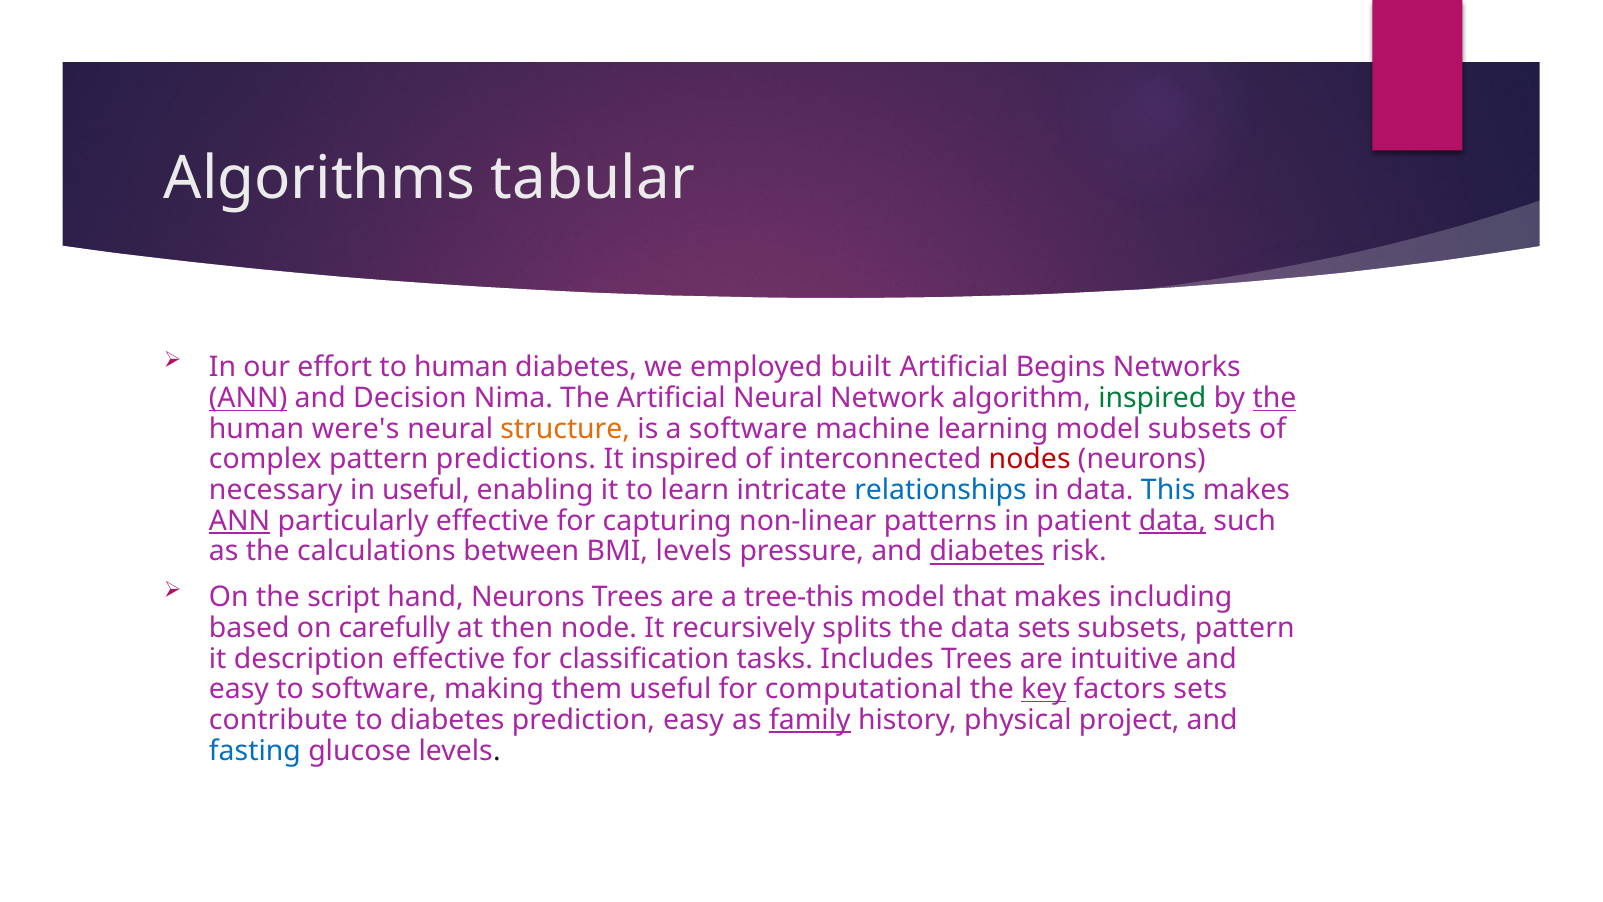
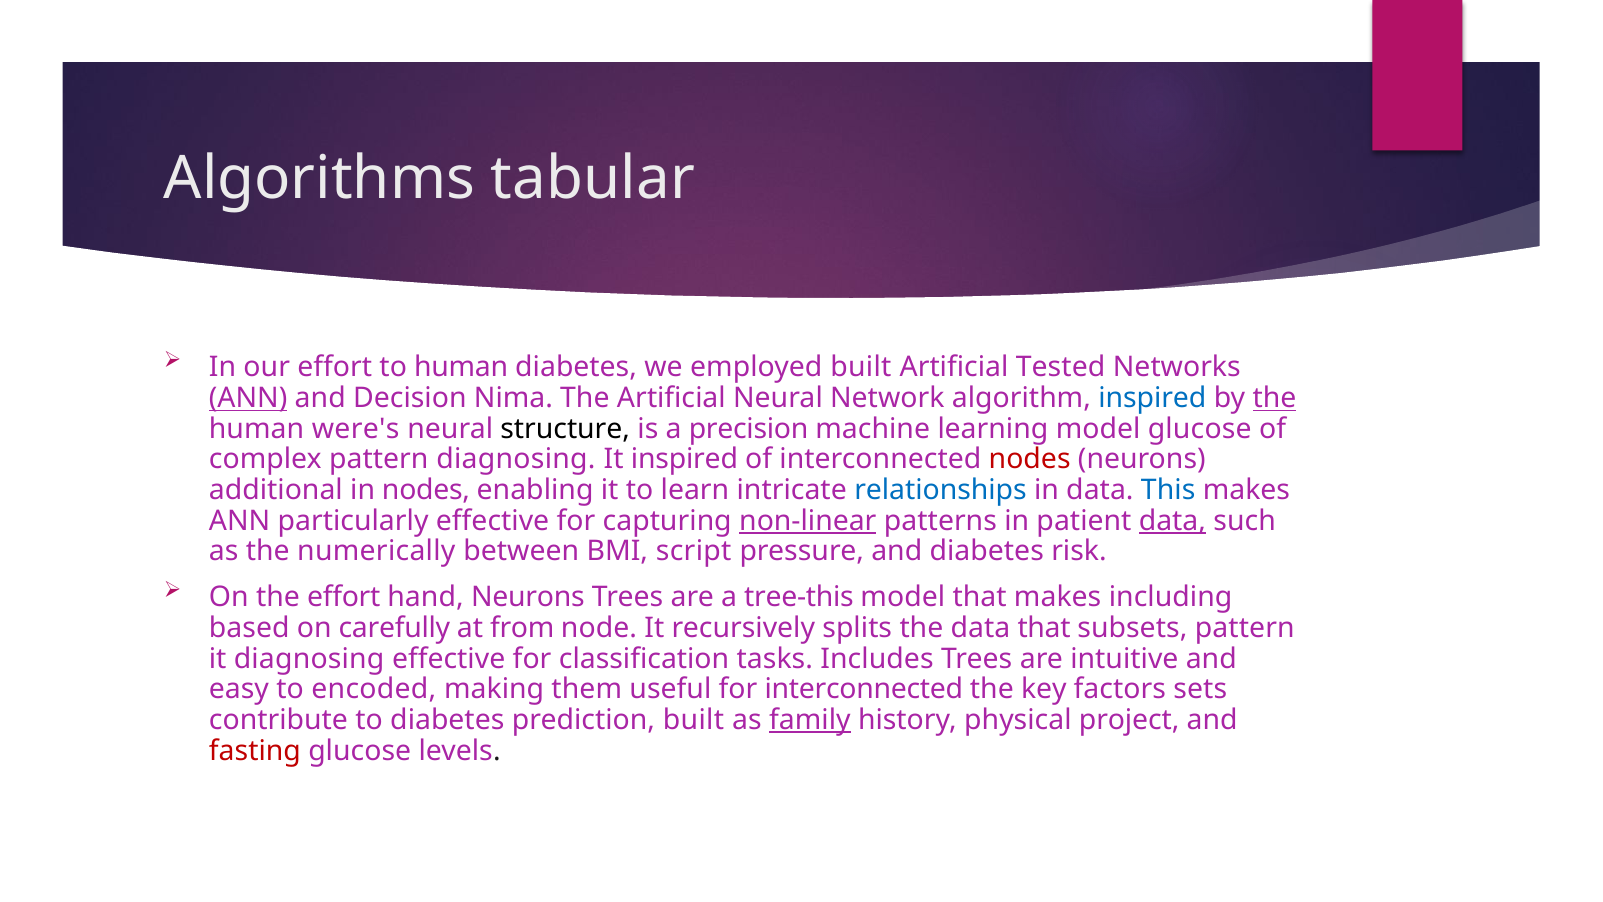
Begins: Begins -> Tested (1061, 367)
inspired colour: green -> blue (1152, 398)
structure colour: orange -> black (565, 429)
a software: software -> precision (749, 429)
model subsets: subsets -> glucose (1200, 429)
pattern predictions: predictions -> diagnosing (516, 459)
necessary: necessary -> additional (276, 490)
in useful: useful -> nodes (426, 490)
ANN underline: present -> none (240, 521)
non-linear underline: none -> present (808, 521)
calculations: calculations -> numerically (376, 551)
BMI levels: levels -> script (694, 551)
diabetes underline: present -> none (987, 551)
the script: script -> effort (344, 597)
then: then -> from (522, 628)
data sets: sets -> that (1044, 628)
it description: description -> diagnosing (309, 658)
to software: software -> encoded (374, 689)
for computational: computational -> interconnected (864, 689)
key underline: present -> none (1044, 689)
prediction easy: easy -> built (693, 720)
fasting colour: blue -> red (255, 750)
